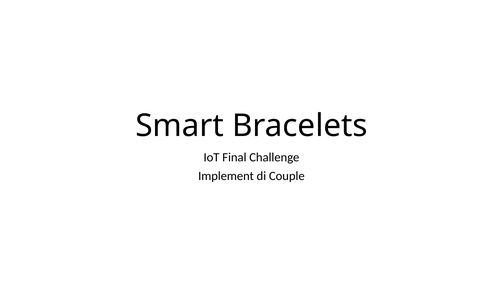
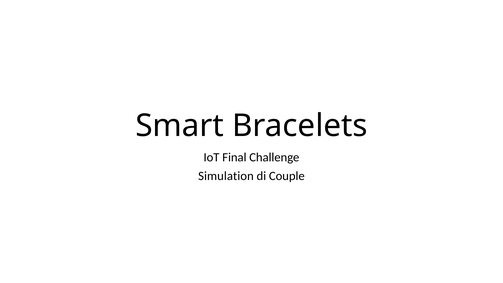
Implement: Implement -> Simulation (226, 176)
